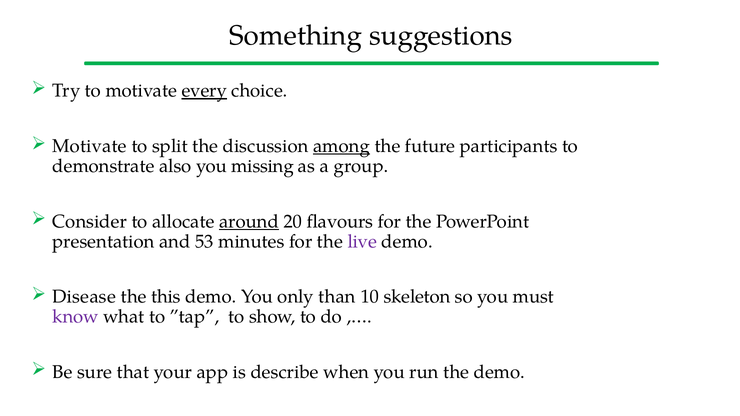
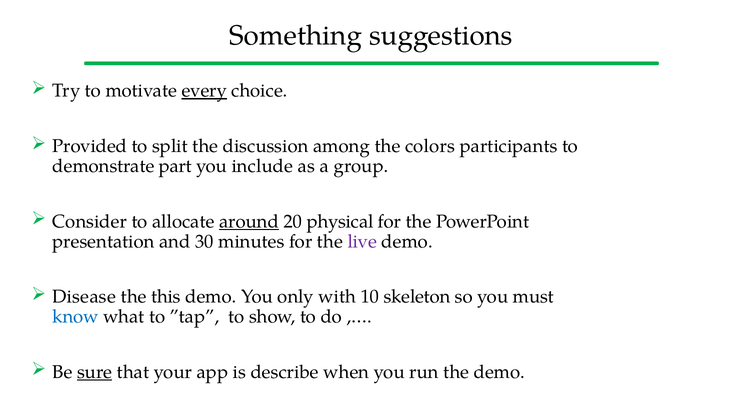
Motivate: Motivate -> Provided (90, 146)
among underline: present -> none (341, 146)
future: future -> colors (430, 146)
also: also -> part (175, 166)
missing: missing -> include (262, 166)
flavours: flavours -> physical (340, 222)
53: 53 -> 30 (204, 242)
than: than -> with (337, 297)
know colour: purple -> blue (75, 317)
sure underline: none -> present (95, 372)
